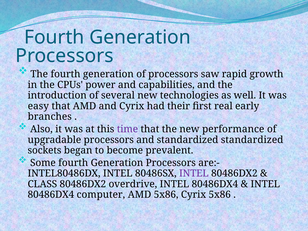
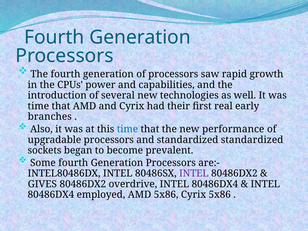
easy: easy -> time (38, 106)
time colour: purple -> blue (127, 129)
CLASS: CLASS -> GIVES (42, 184)
computer: computer -> employed (101, 195)
